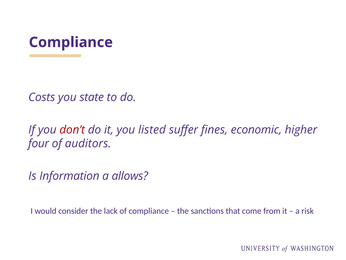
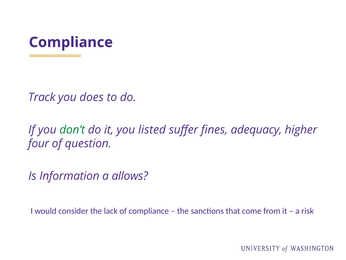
Costs: Costs -> Track (42, 97)
state: state -> does (92, 97)
don’t colour: red -> green (72, 130)
economic: economic -> adequacy (256, 130)
auditors: auditors -> question (88, 143)
